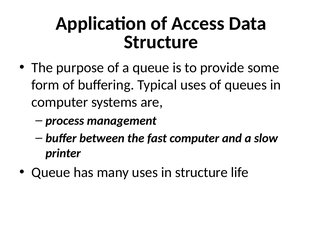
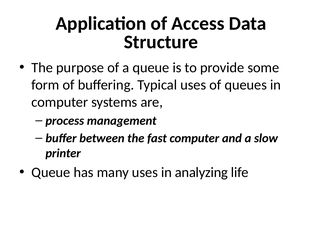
in structure: structure -> analyzing (201, 172)
